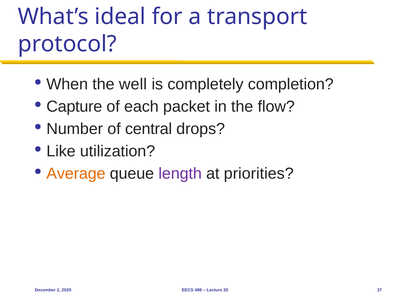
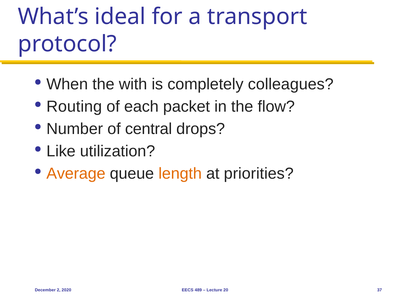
well: well -> with (133, 85)
completion: completion -> colleagues (291, 85)
Capture: Capture -> Routing (74, 107)
length colour: purple -> orange (180, 174)
